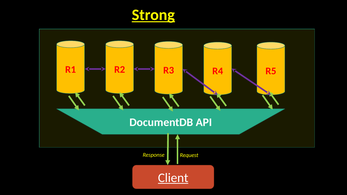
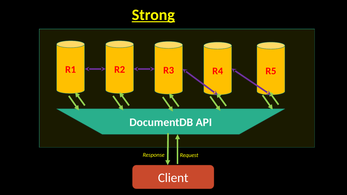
Client underline: present -> none (173, 178)
